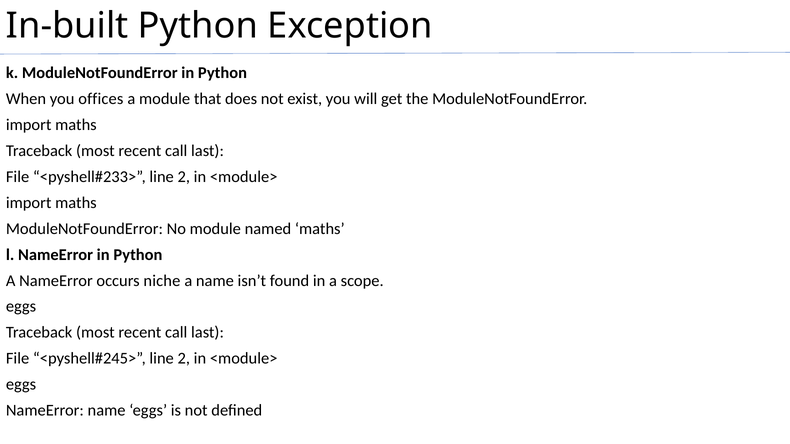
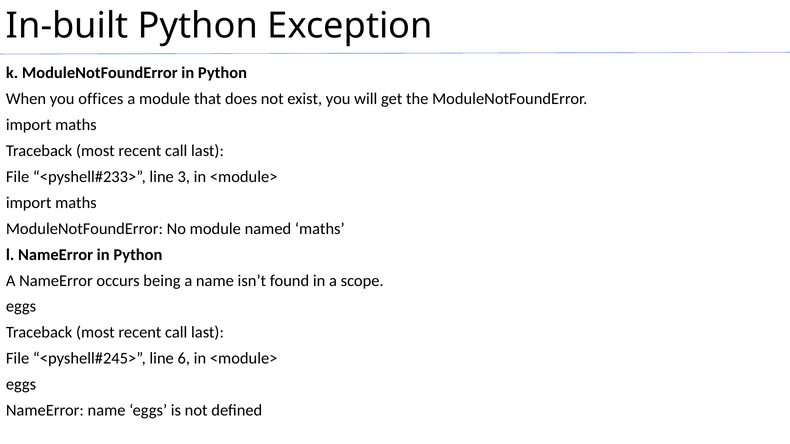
2: 2 -> 3 (184, 177)
niche: niche -> being (162, 281)
2: 2 -> 6 (184, 359)
